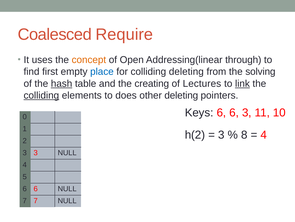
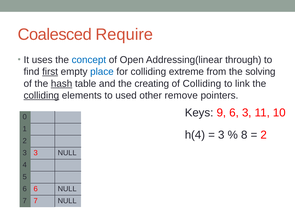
concept colour: orange -> blue (89, 60)
first underline: none -> present (50, 71)
colliding deleting: deleting -> extreme (186, 71)
of Lectures: Lectures -> Colliding (202, 83)
link underline: present -> none (242, 83)
does: does -> used (126, 95)
other deleting: deleting -> remove (181, 95)
Keys 6: 6 -> 9 (221, 112)
h(2: h(2 -> h(4 (195, 135)
4: 4 -> 2 (264, 135)
